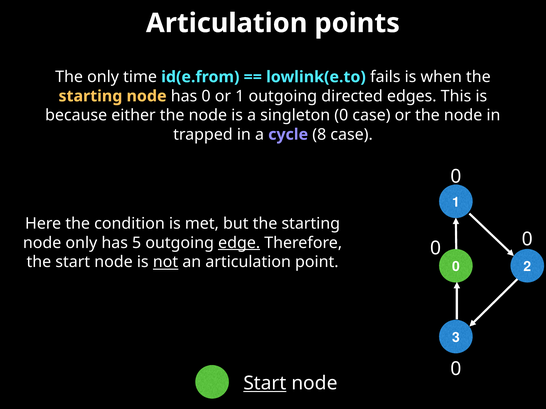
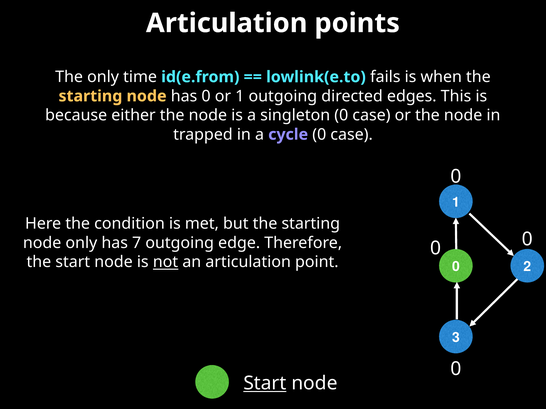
cycle 8: 8 -> 0 (319, 135)
5: 5 -> 7 (137, 243)
edge underline: present -> none (239, 243)
